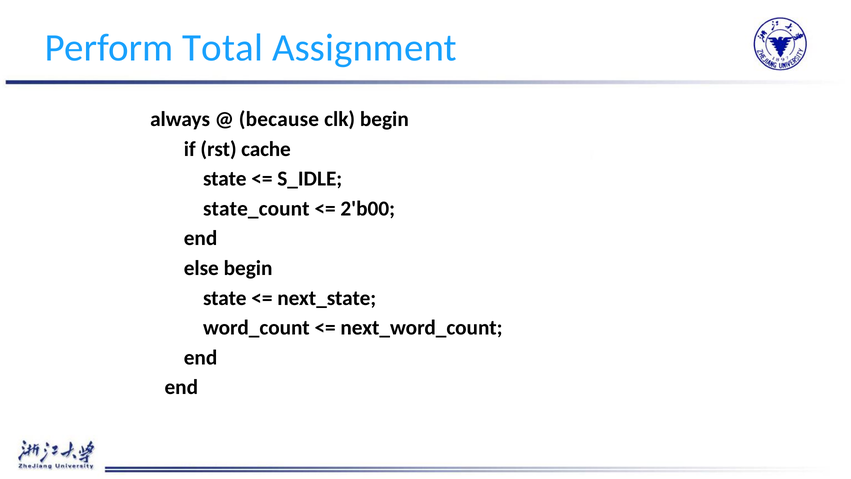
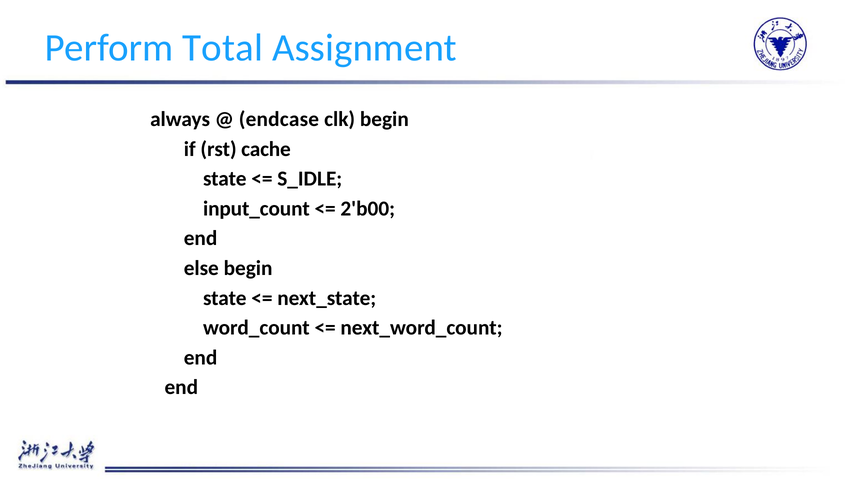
because: because -> endcase (279, 119)
state_count: state_count -> input_count (256, 208)
